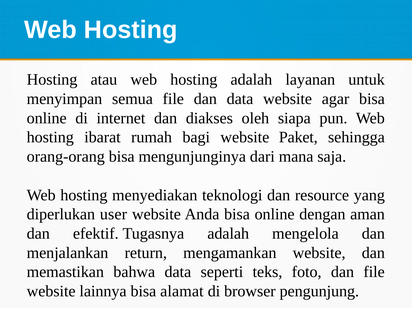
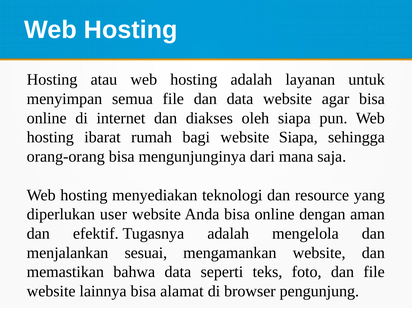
website Paket: Paket -> Siapa (298, 137)
return: return -> sesuai (146, 253)
